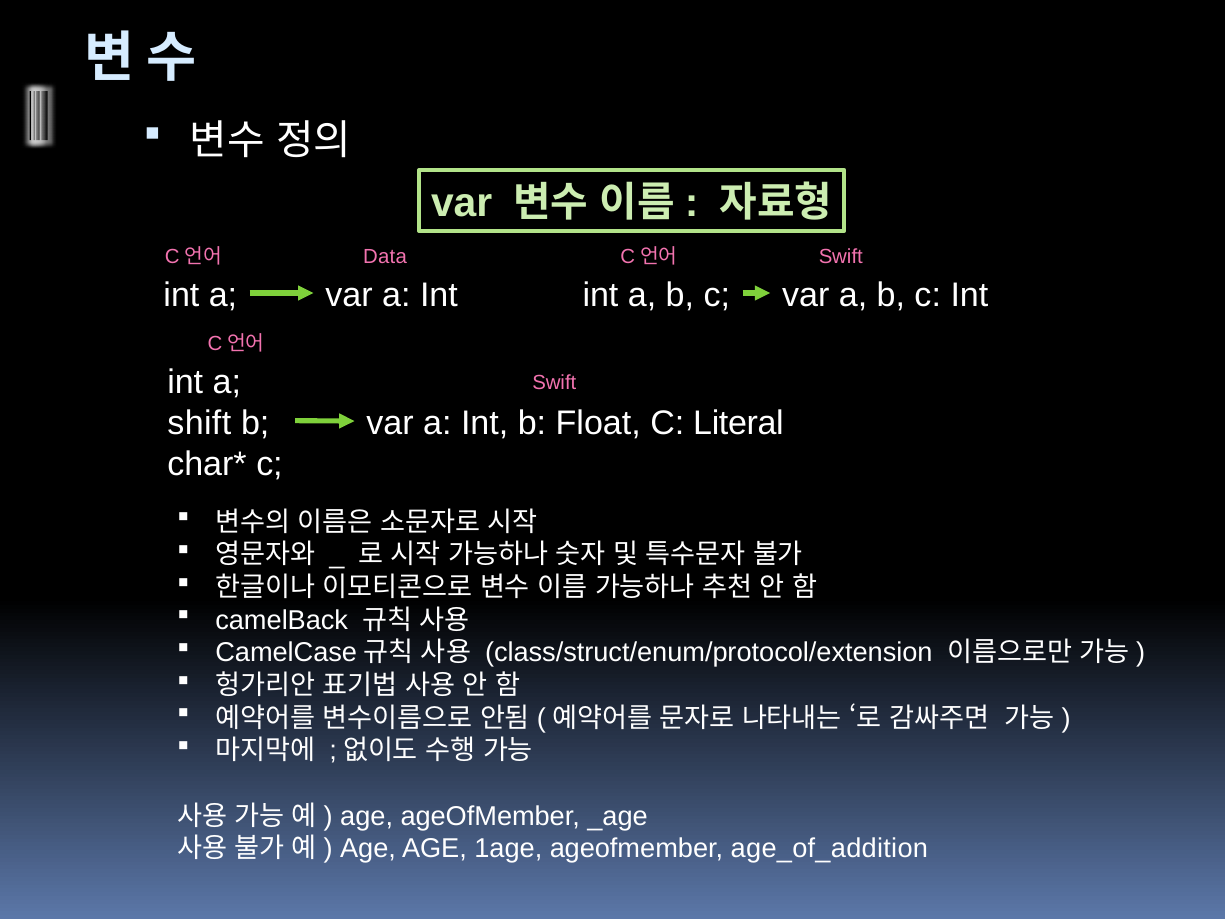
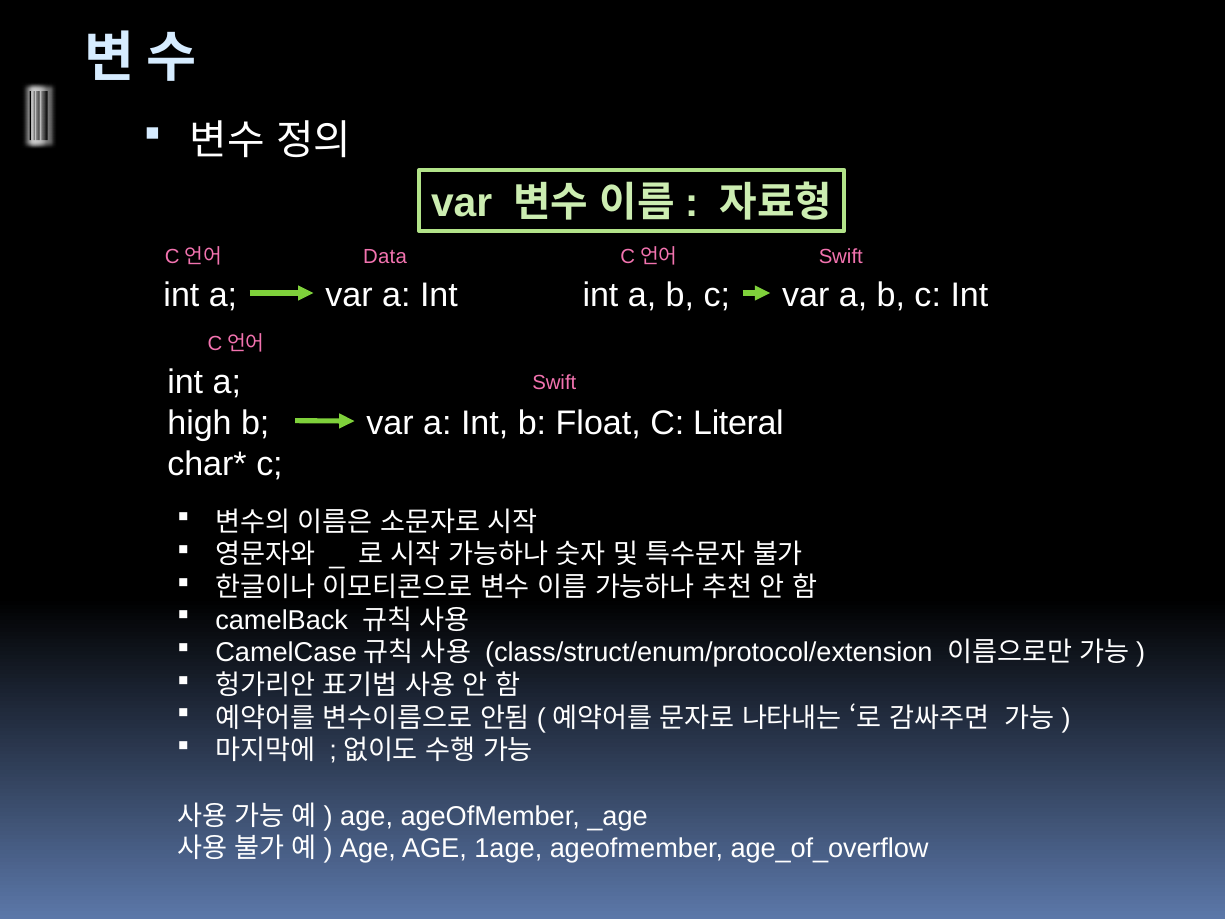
shift: shift -> high (200, 423)
age_of_addition: age_of_addition -> age_of_overflow (830, 849)
